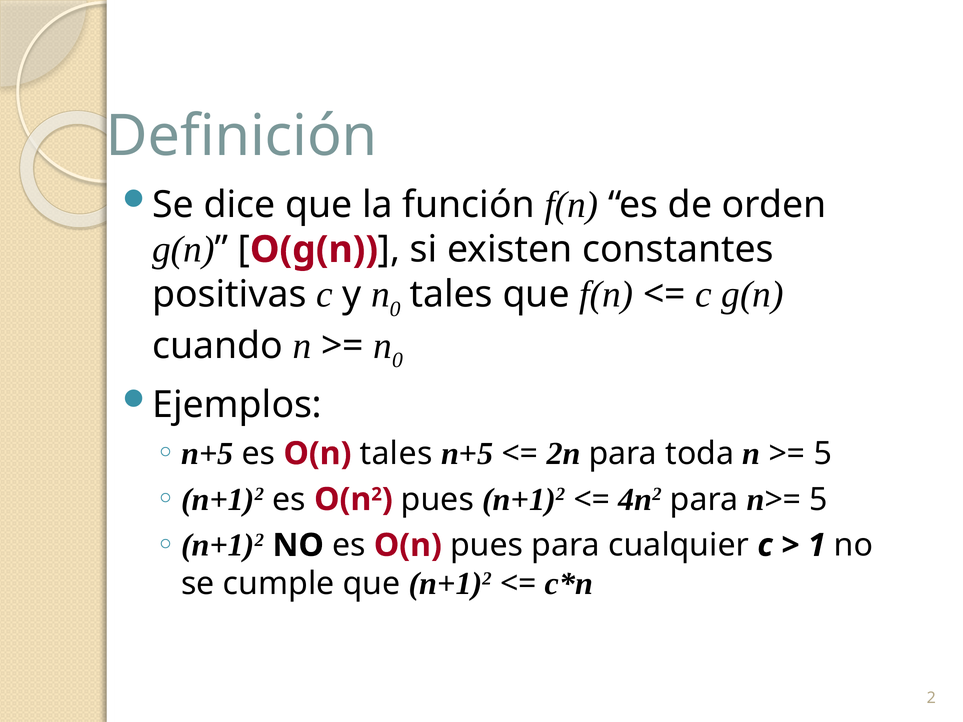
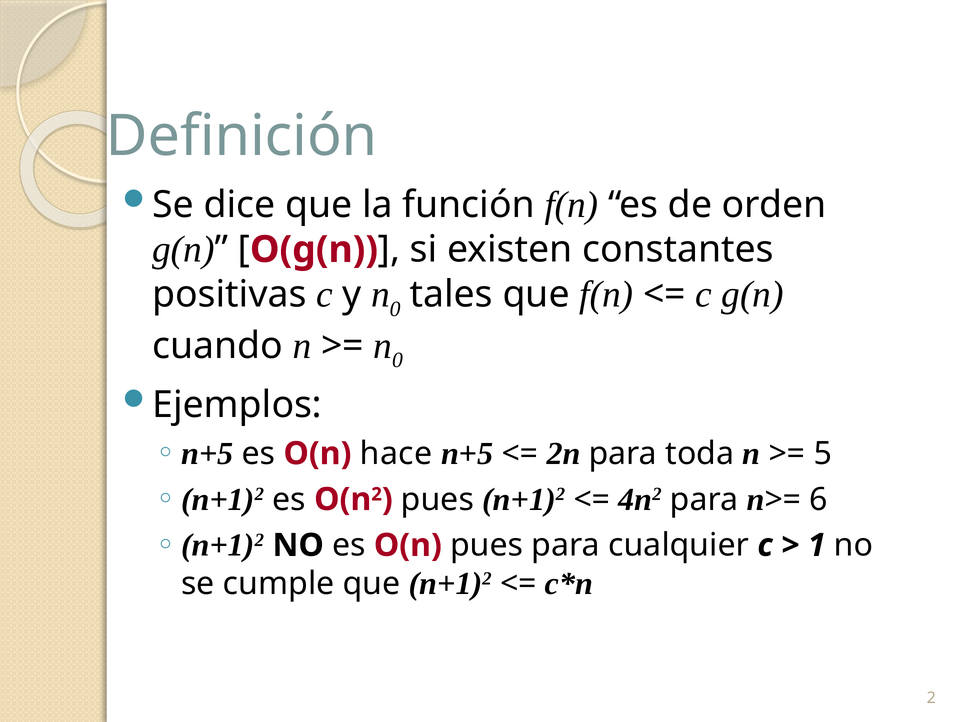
O(n tales: tales -> hace (396, 454)
5: 5 -> 6 (819, 500)
